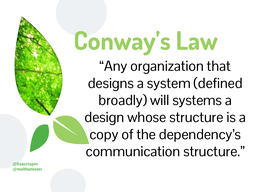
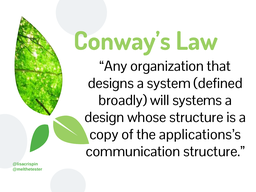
dependency’s: dependency’s -> applications’s (200, 135)
